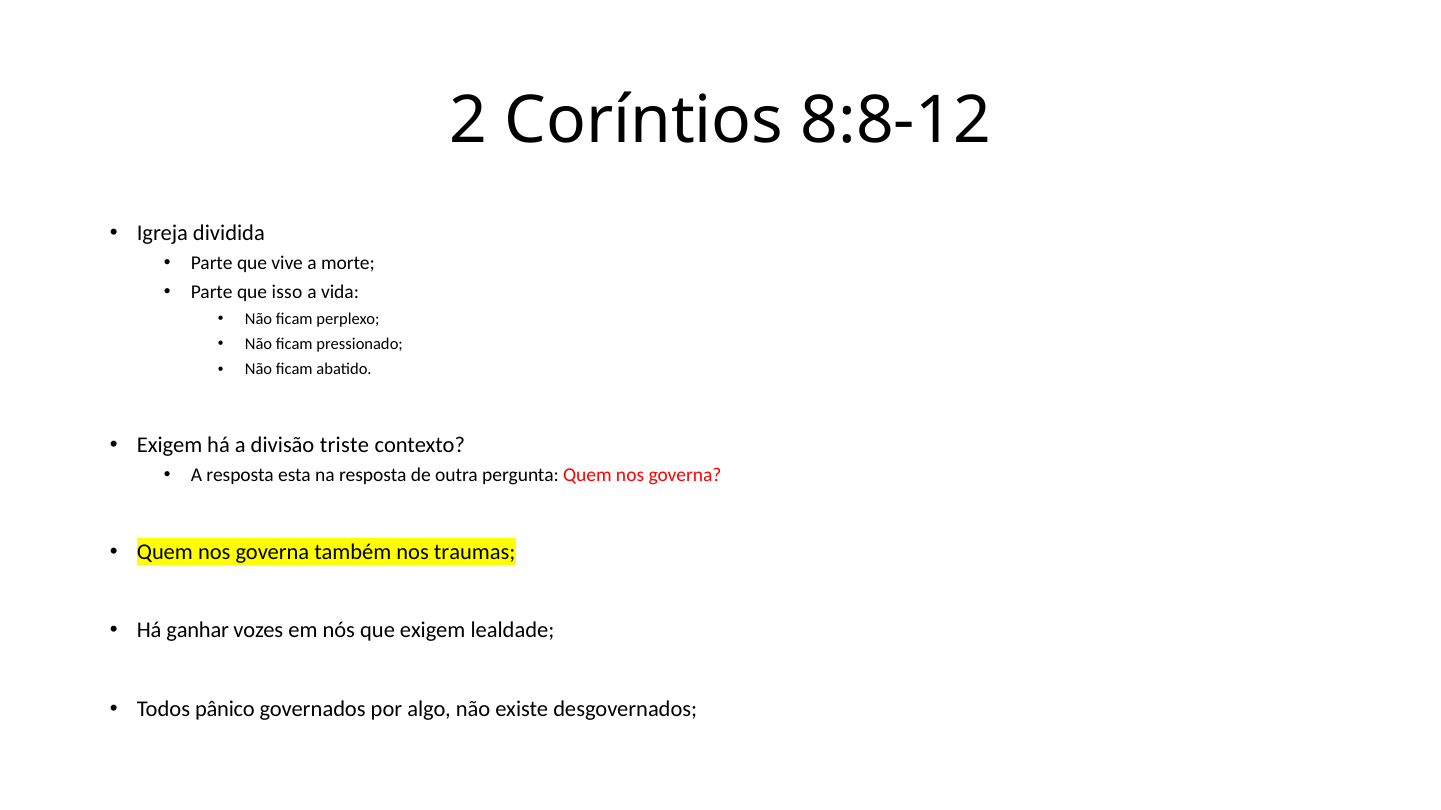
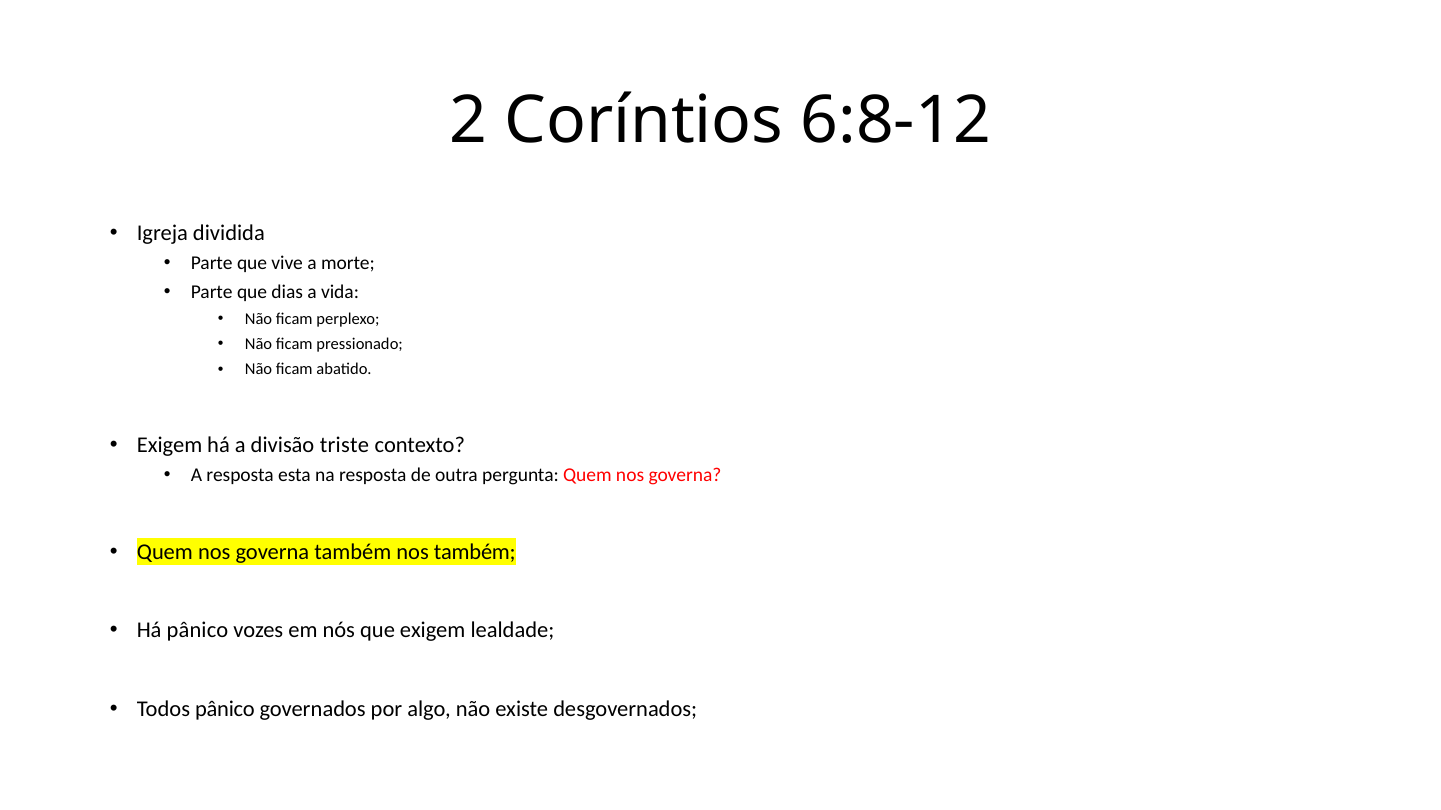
8:8-12: 8:8-12 -> 6:8-12 (896, 121)
isso: isso -> dias (287, 292)
nos traumas: traumas -> também (475, 552)
Há ganhar: ganhar -> pânico (197, 631)
